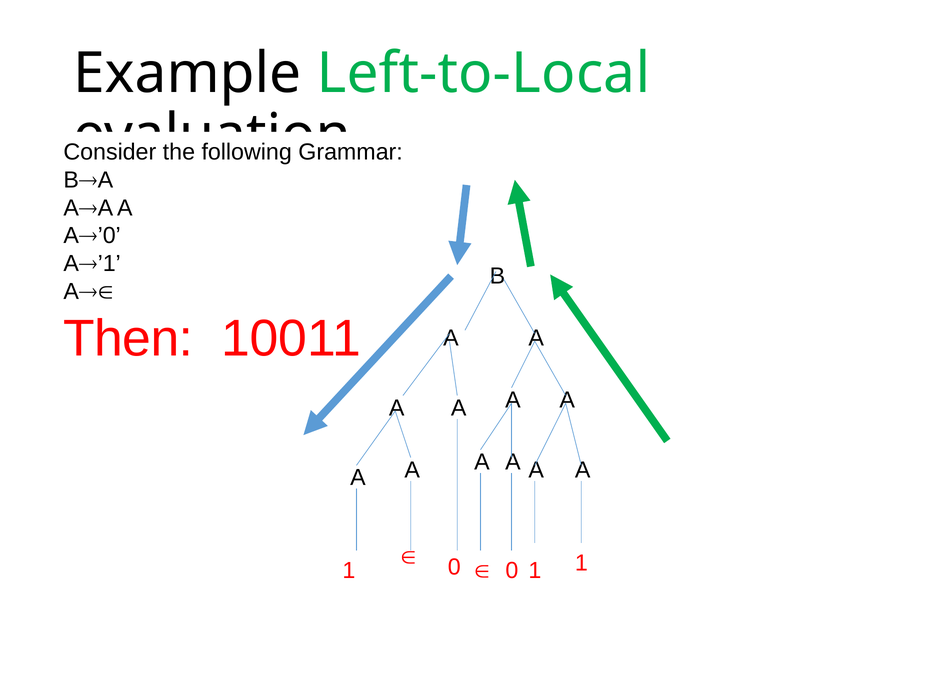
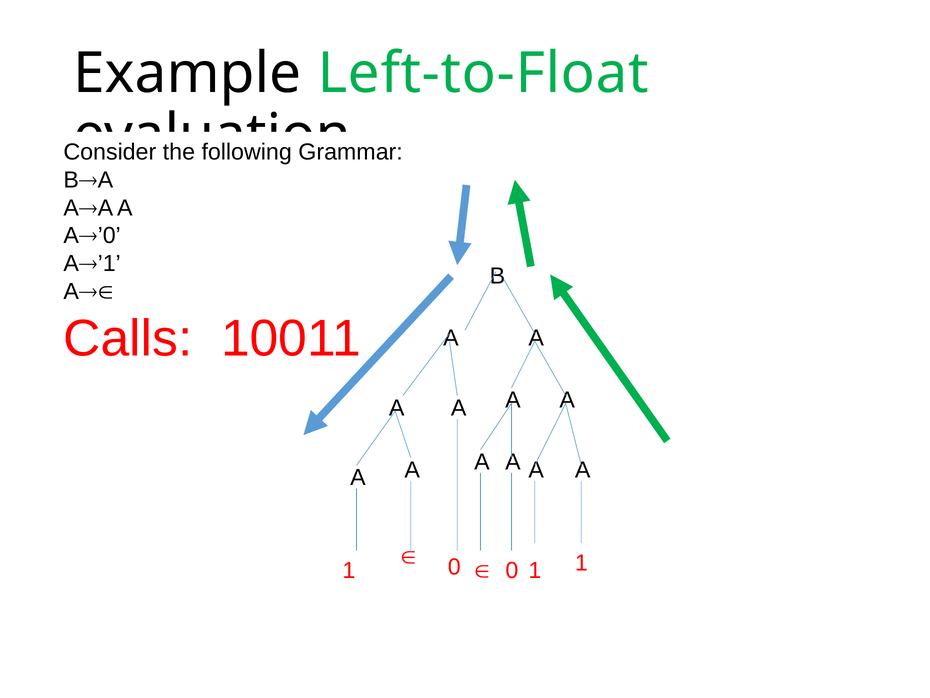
Left-to-Local: Left-to-Local -> Left-to-Float (483, 73)
Then: Then -> Calls (128, 338)
